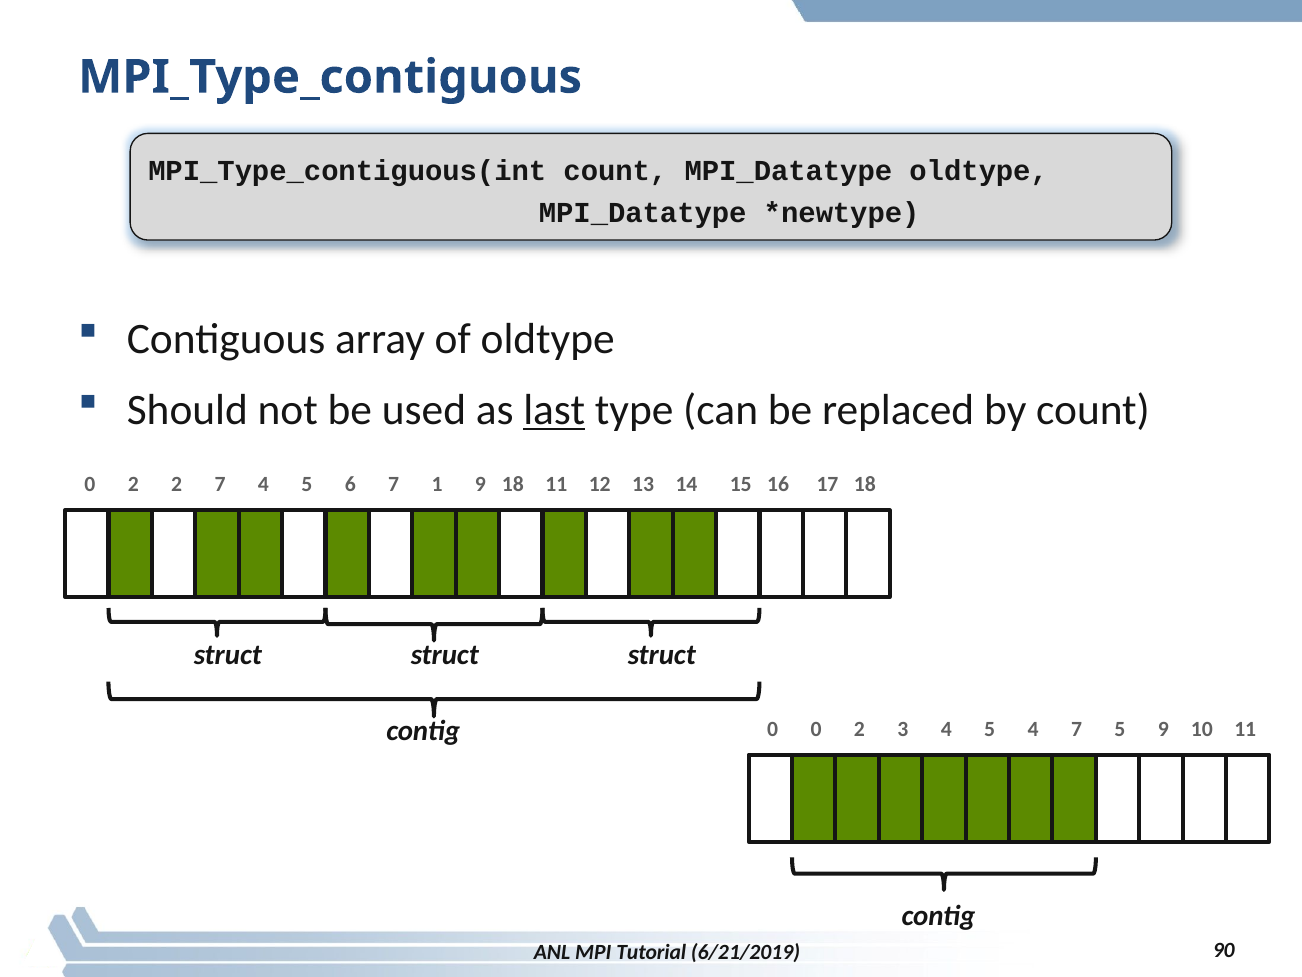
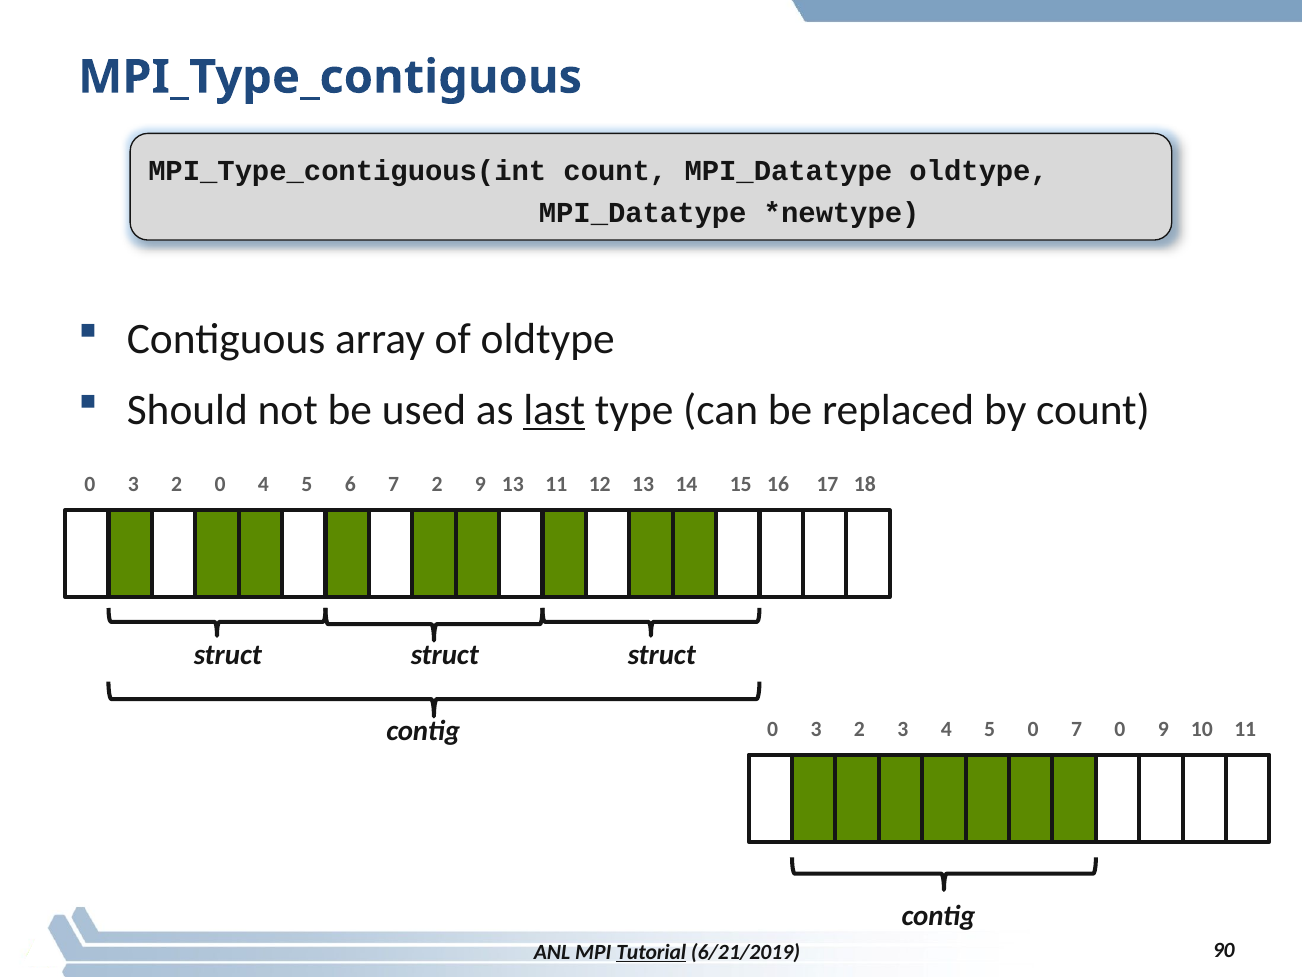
2: 2 -> 3 (133, 484)
2 7: 7 -> 0 (220, 484)
7 1: 1 -> 2 (437, 484)
9 18: 18 -> 13 (513, 484)
0: 0 -> 3 (816, 729)
5 4: 4 -> 0 (1033, 729)
7 5: 5 -> 0 (1120, 729)
Tutorial underline: none -> present (651, 952)
